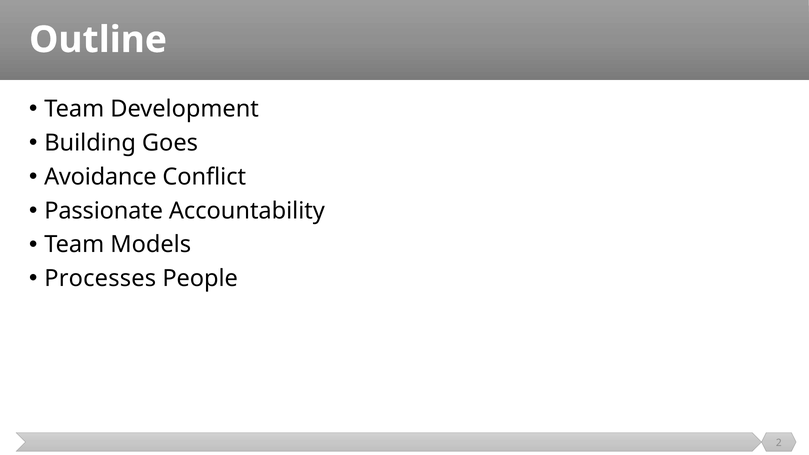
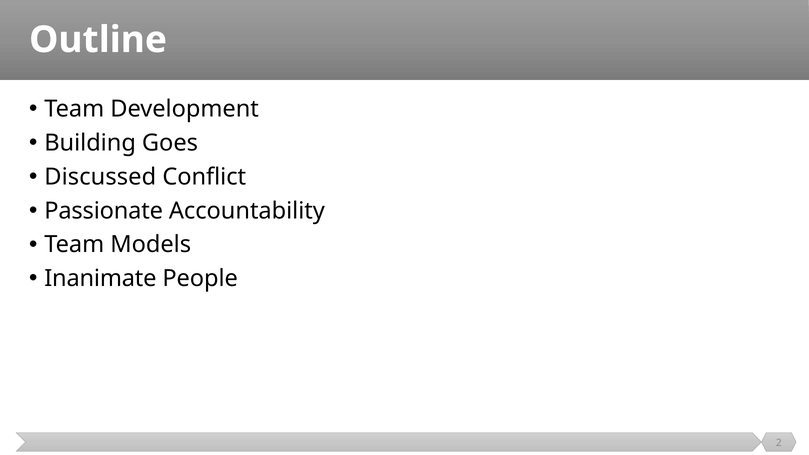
Avoidance: Avoidance -> Discussed (100, 177)
Processes: Processes -> Inanimate (100, 279)
